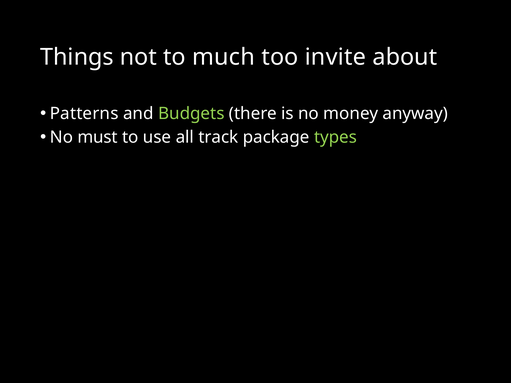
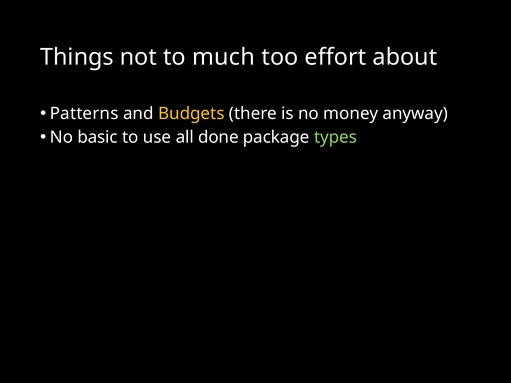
invite: invite -> effort (335, 57)
Budgets colour: light green -> yellow (191, 114)
must: must -> basic (98, 137)
track: track -> done (218, 137)
